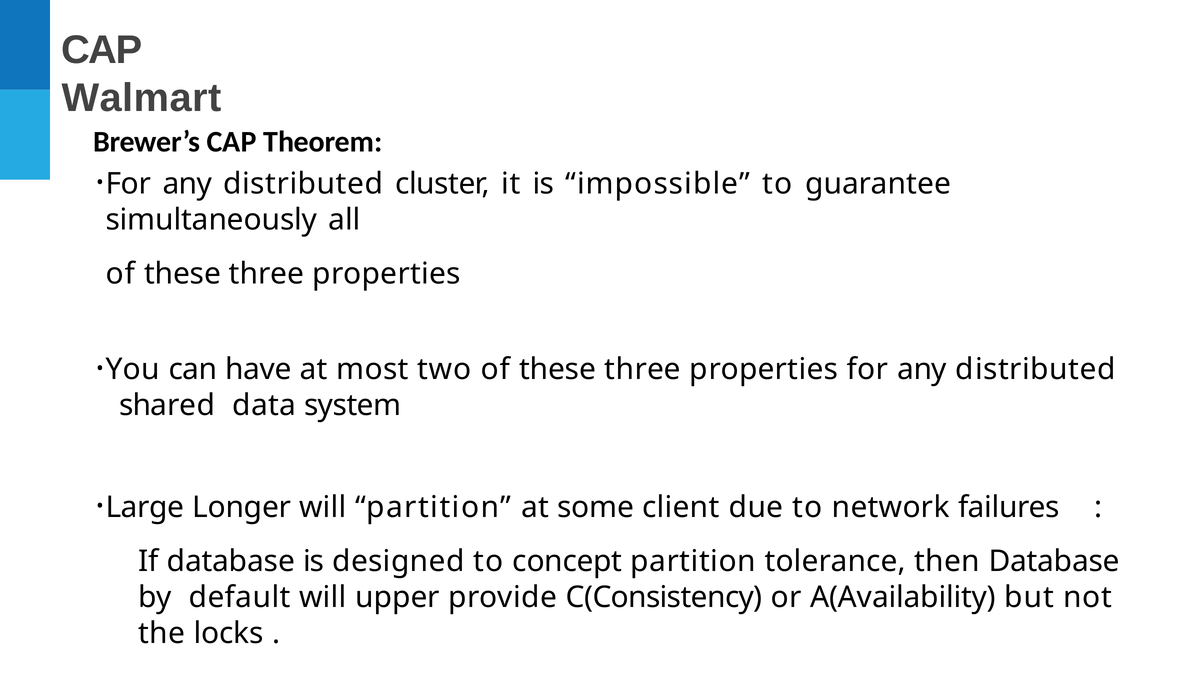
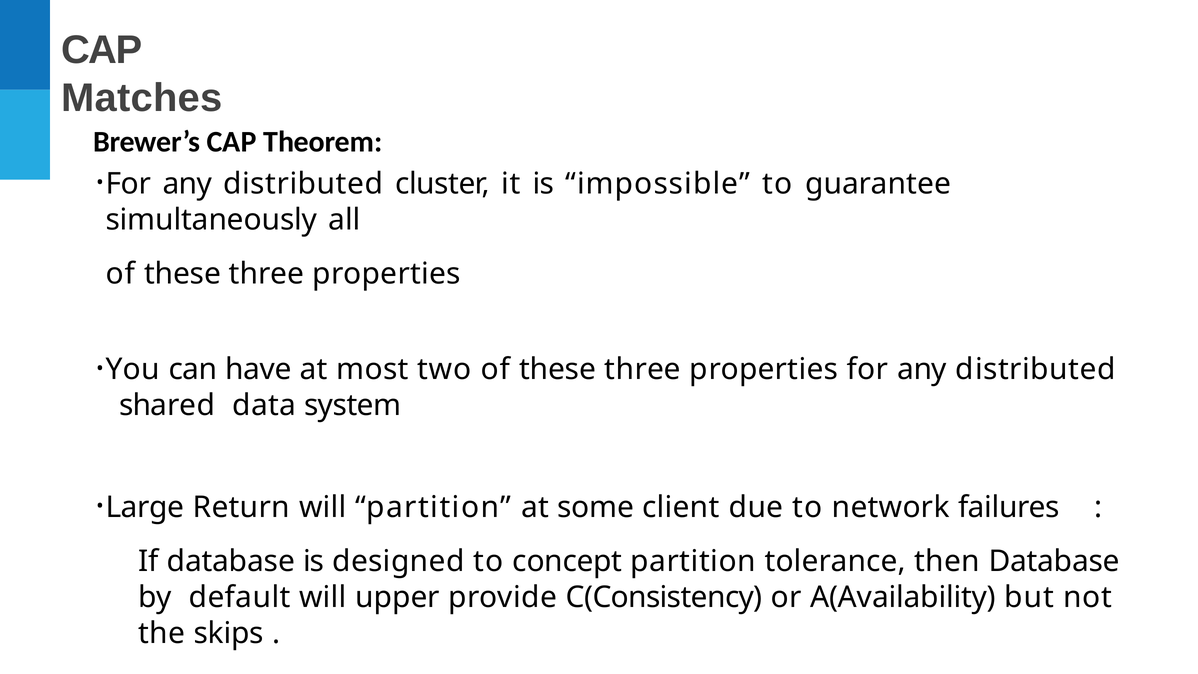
Walmart: Walmart -> Matches (142, 98)
Longer: Longer -> Return (241, 507)
locks: locks -> skips (229, 633)
